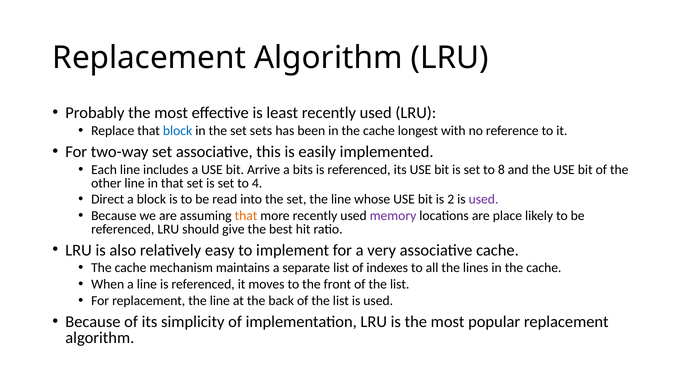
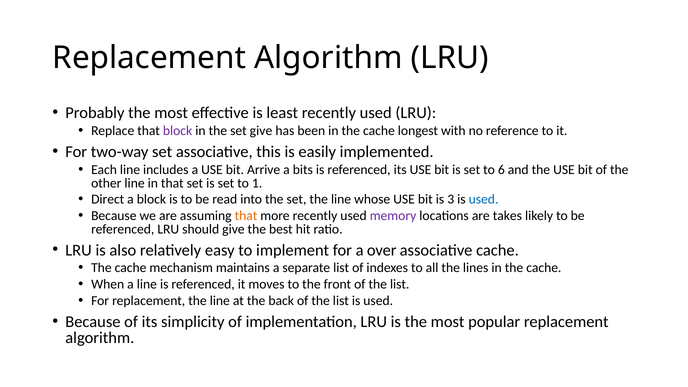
block colour: blue -> purple (178, 131)
set sets: sets -> give (261, 131)
8: 8 -> 6 (501, 170)
4: 4 -> 1 (257, 183)
2: 2 -> 3 (451, 199)
used colour: purple -> blue (484, 199)
place: place -> takes (507, 216)
very: very -> over (382, 250)
